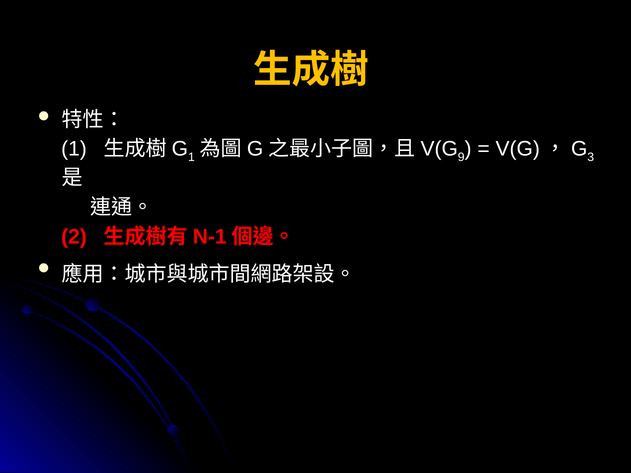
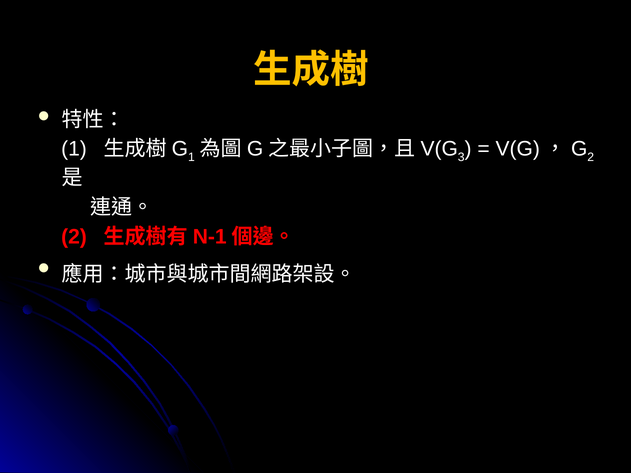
9: 9 -> 3 (461, 157)
3: 3 -> 2 (591, 157)
